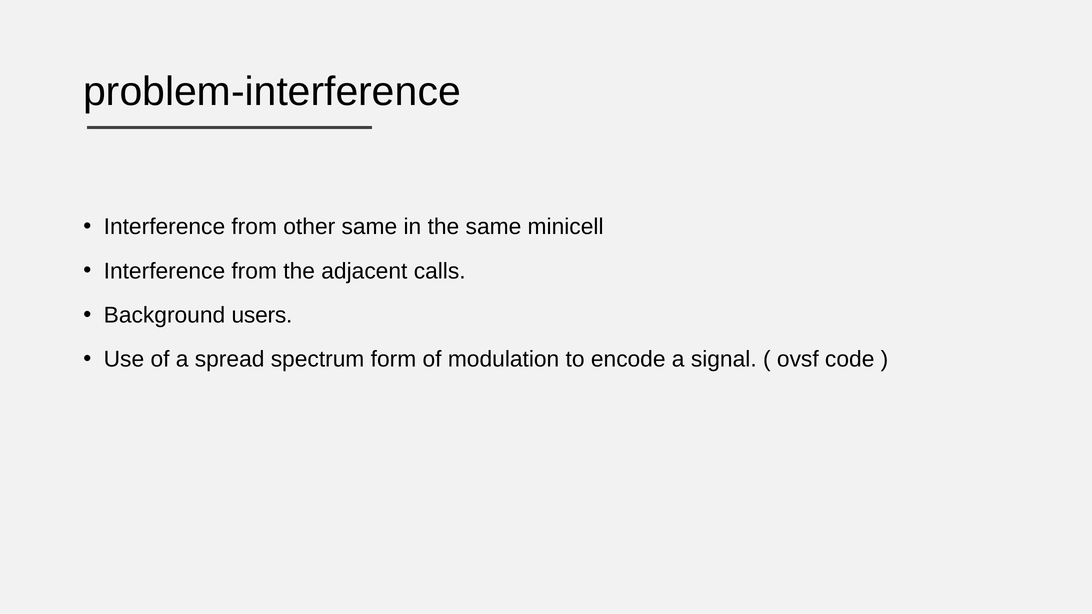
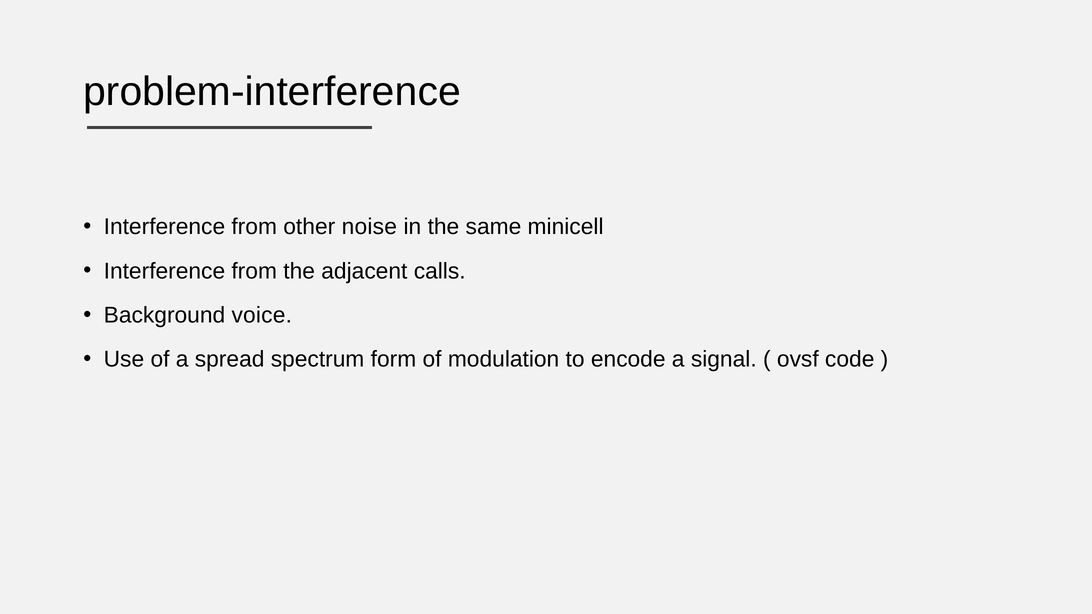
other same: same -> noise (369, 227)
users: users -> voice (262, 315)
